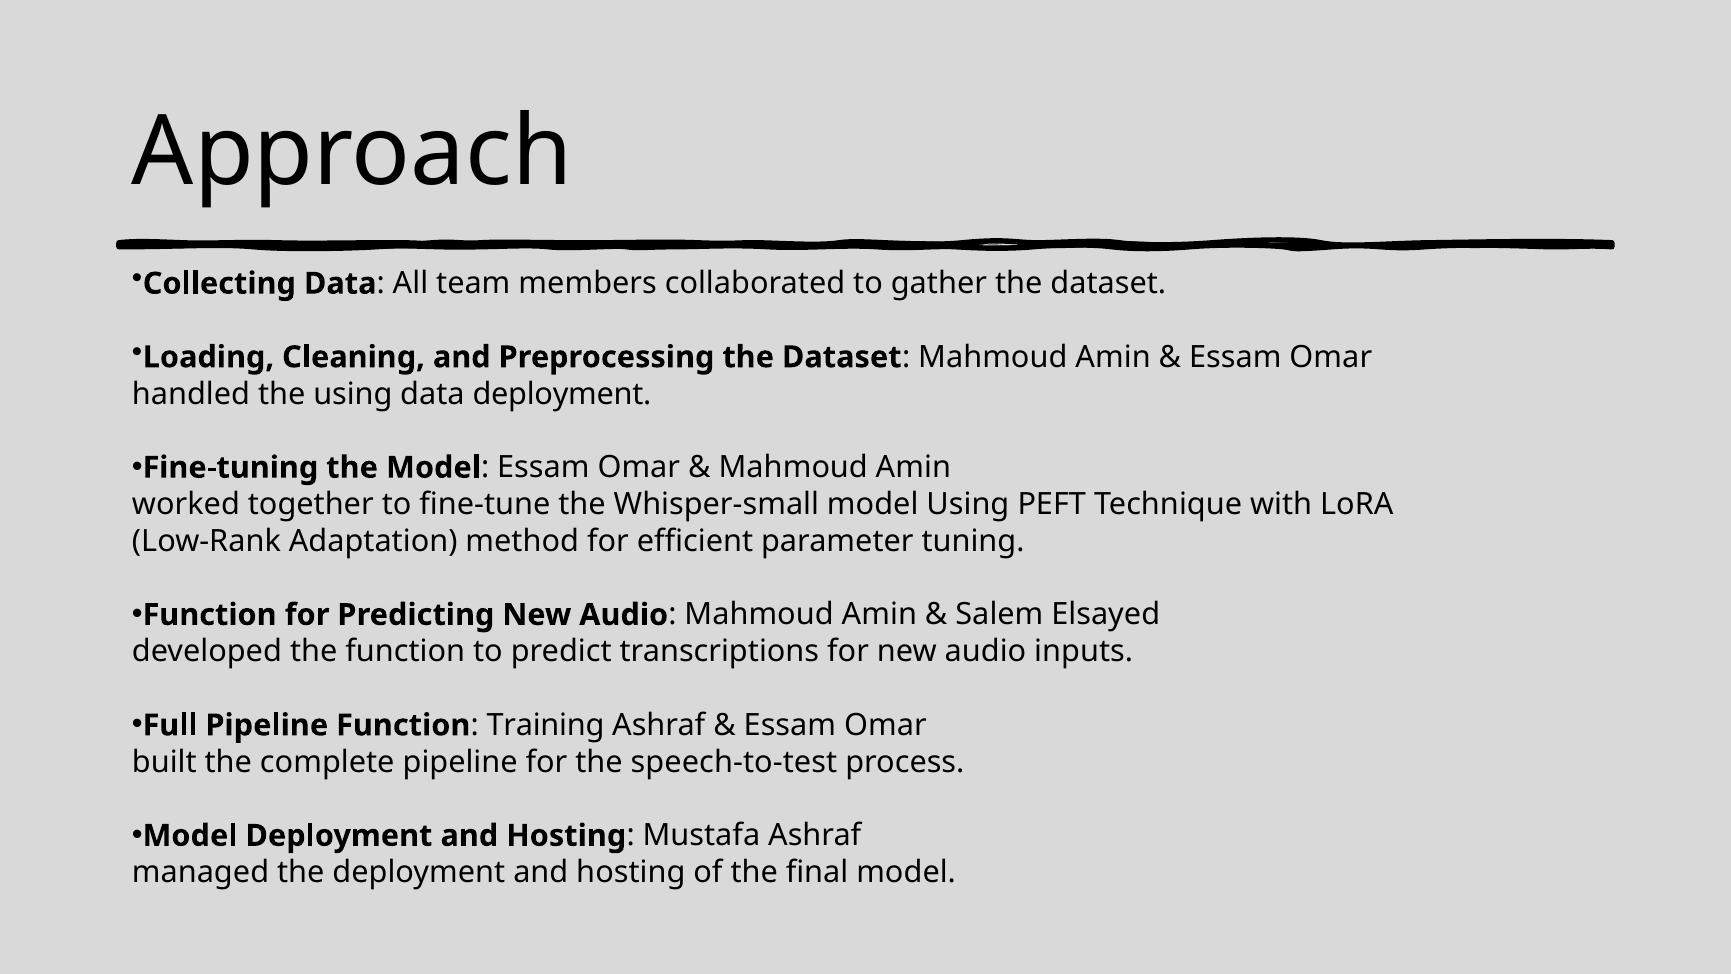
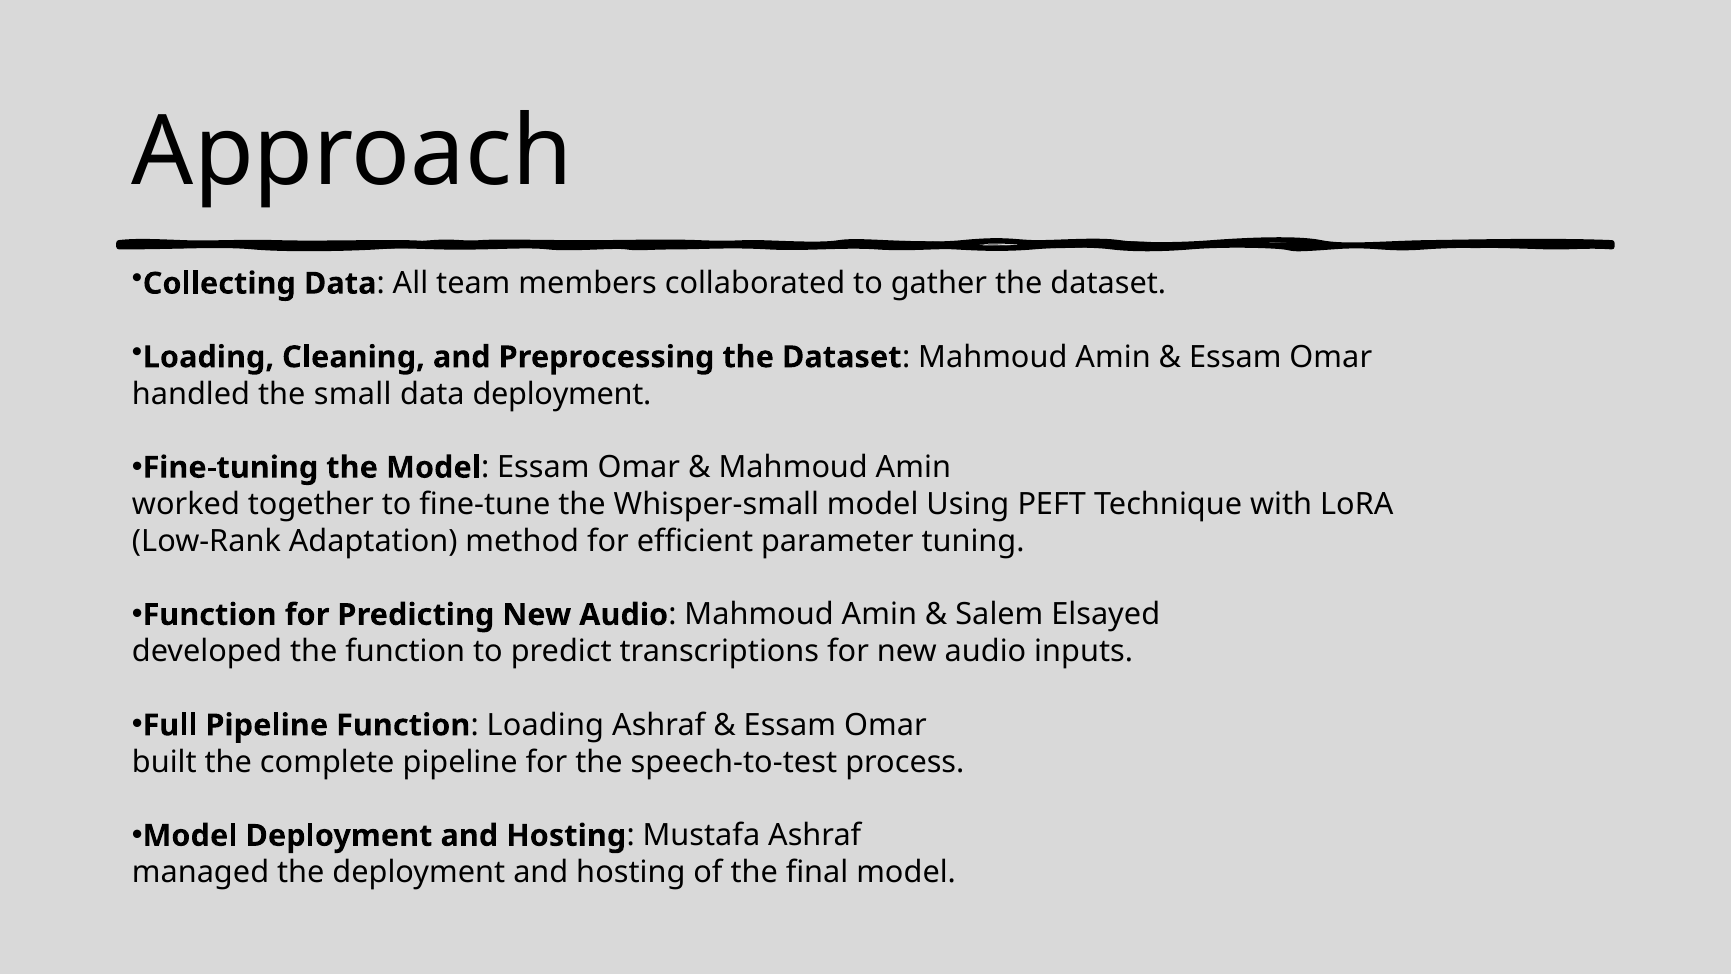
the using: using -> small (353, 394)
Function Training: Training -> Loading (545, 725)
